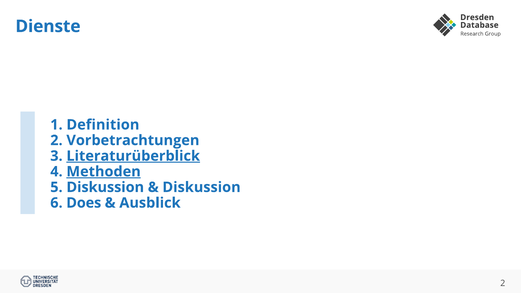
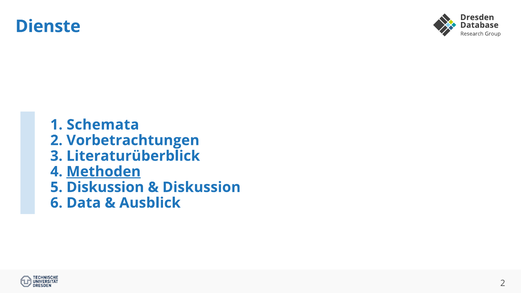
Definition: Definition -> Schemata (103, 125)
Literaturüberblick underline: present -> none (133, 156)
Does: Does -> Data (84, 203)
